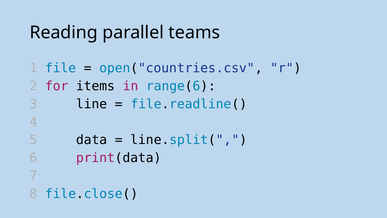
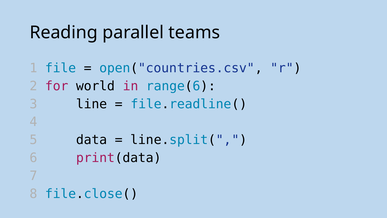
items: items -> world (96, 86)
